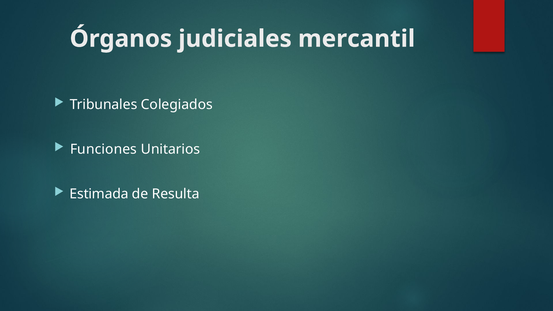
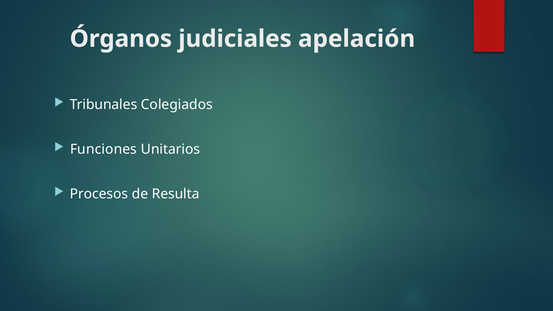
mercantil: mercantil -> apelación (357, 39)
Estimada: Estimada -> Procesos (99, 194)
